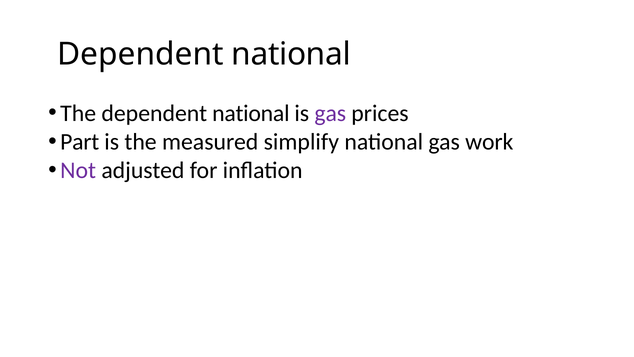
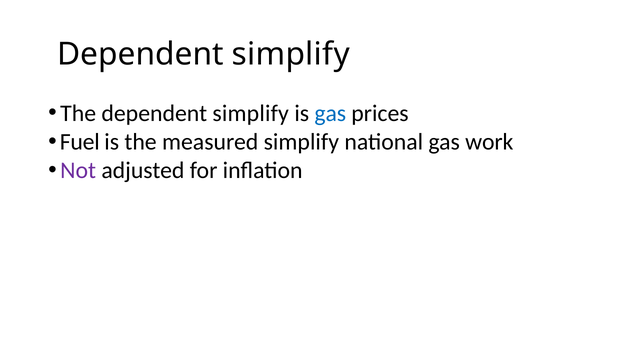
national: national -> simplify (291, 54)
The dependent national: national -> simplify (251, 113)
gas colour: purple -> blue (330, 113)
Part: Part -> Fuel (80, 142)
